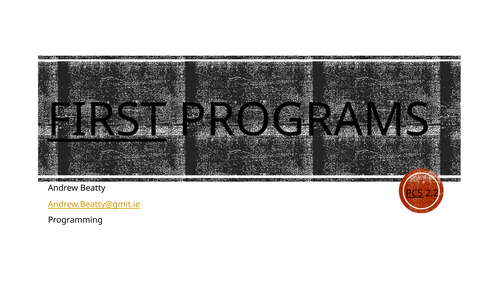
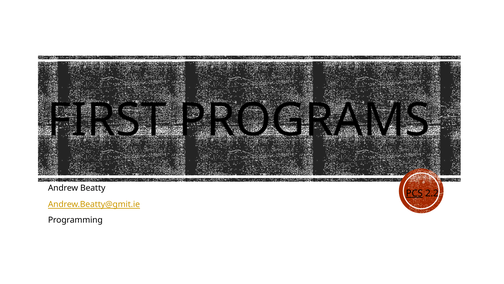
FIRST underline: present -> none (107, 120)
